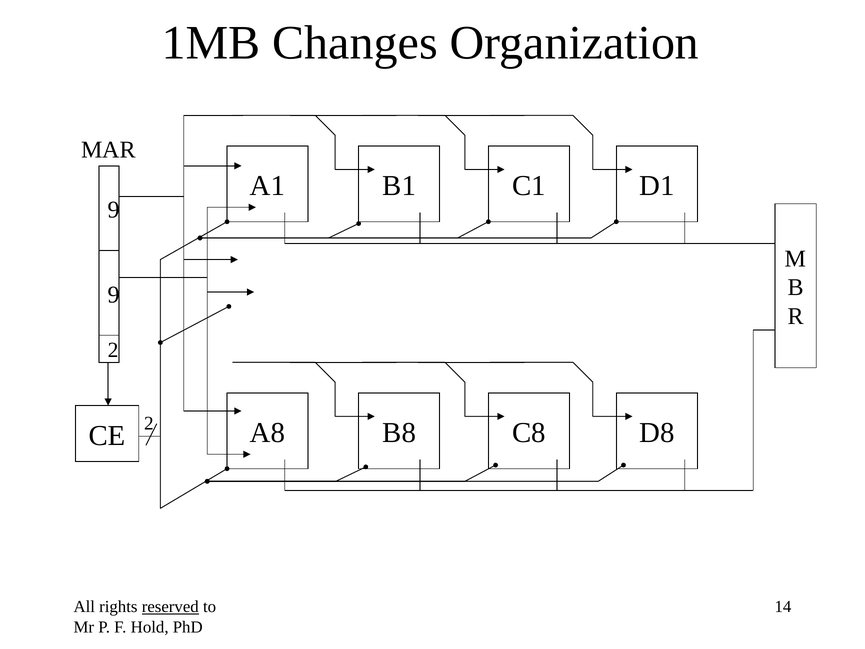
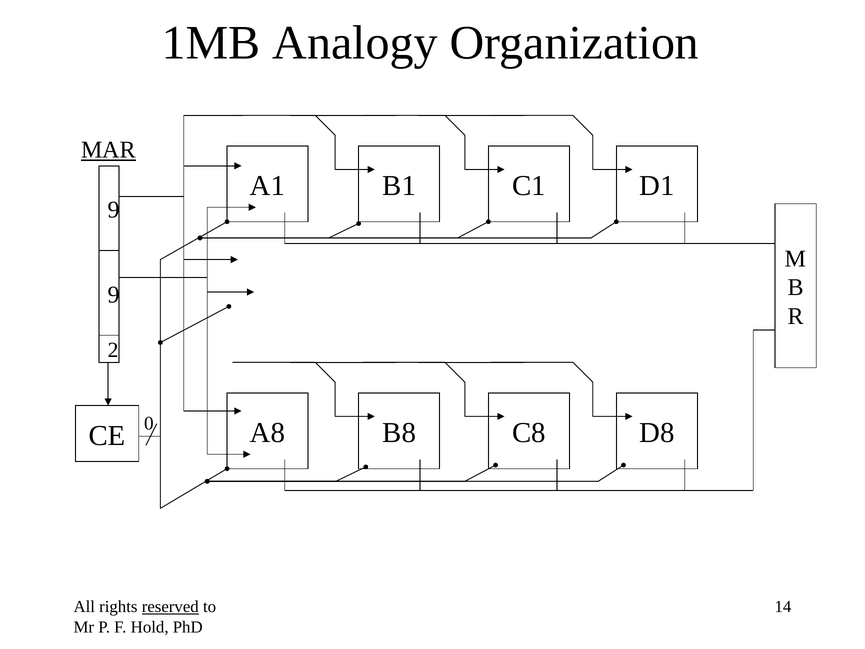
Changes: Changes -> Analogy (355, 43)
MAR underline: none -> present (108, 150)
CE 2: 2 -> 0 (149, 423)
